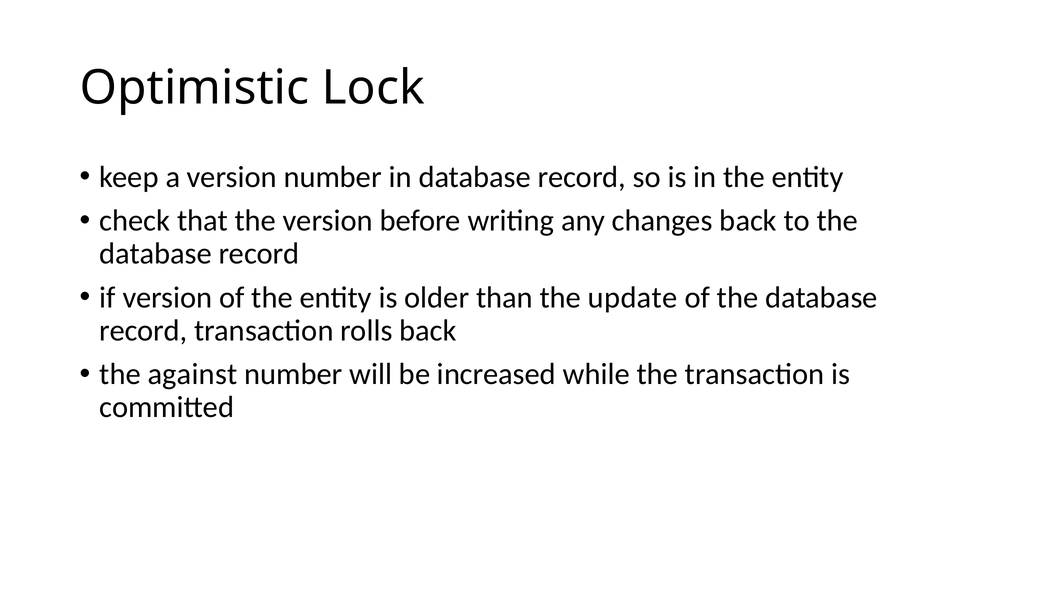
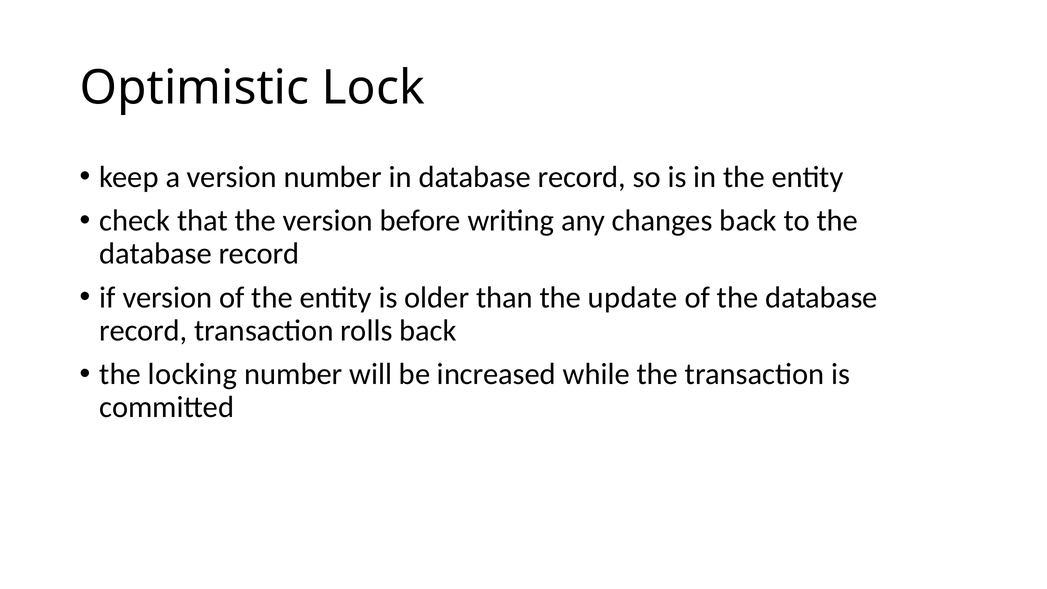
against: against -> locking (192, 374)
